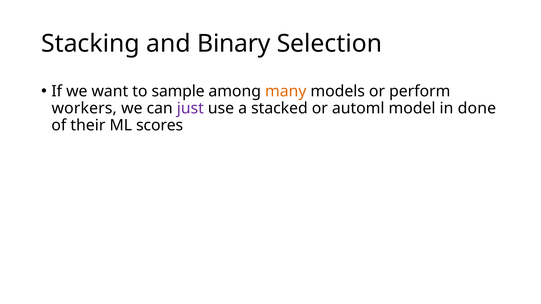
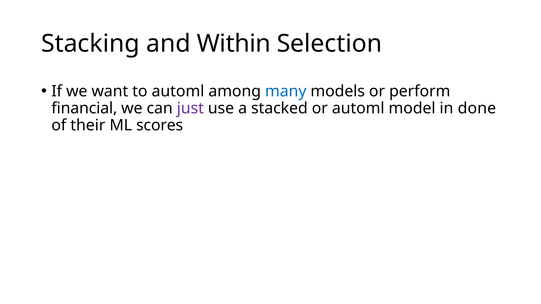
Binary: Binary -> Within (234, 44)
to sample: sample -> automl (178, 91)
many colour: orange -> blue (286, 91)
workers: workers -> financial (84, 109)
